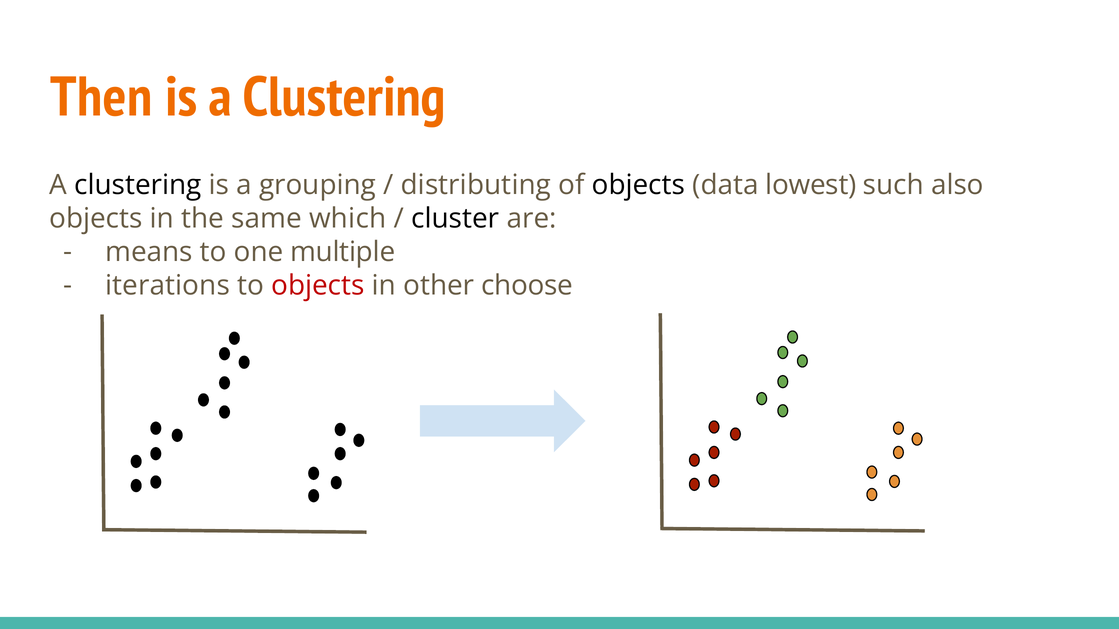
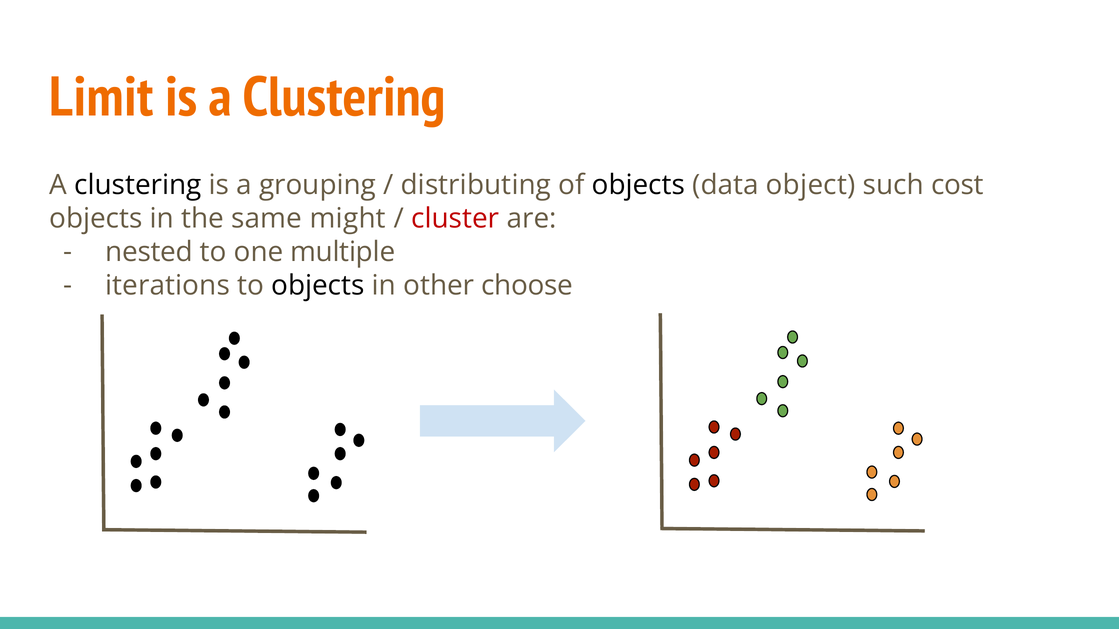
Then: Then -> Limit (101, 97)
lowest: lowest -> object (811, 185)
also: also -> cost (958, 185)
which: which -> might (348, 218)
cluster colour: black -> red (455, 218)
means: means -> nested (149, 252)
objects colour: red -> black (318, 286)
